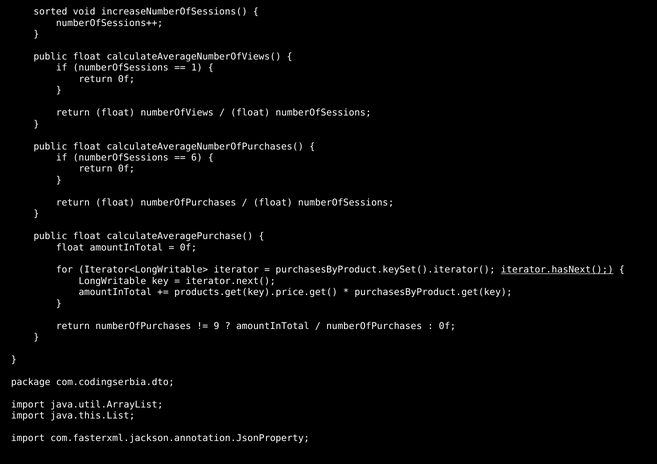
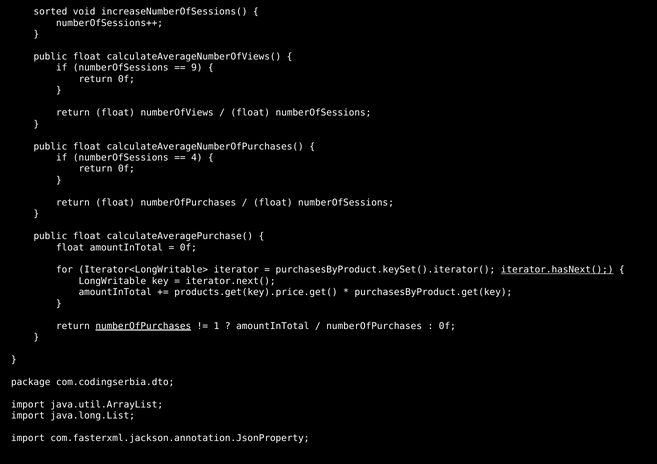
1: 1 -> 9 (197, 68)
6: 6 -> 4 (197, 158)
numberOfPurchases underline: none -> present (143, 326)
9: 9 -> 1 (216, 326)
java.this.List: java.this.List -> java.long.List (93, 416)
